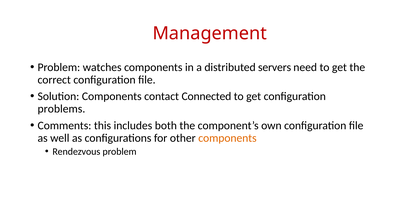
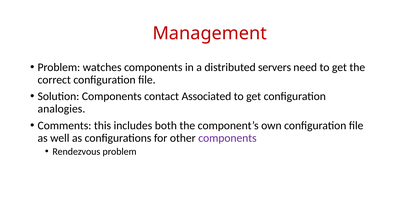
Connected: Connected -> Associated (206, 96)
problems: problems -> analogies (61, 109)
components colour: orange -> purple (227, 138)
